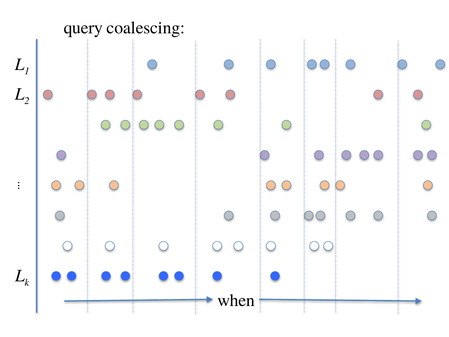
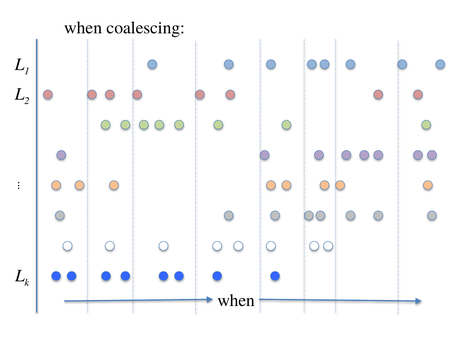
query: query -> when (83, 28)
